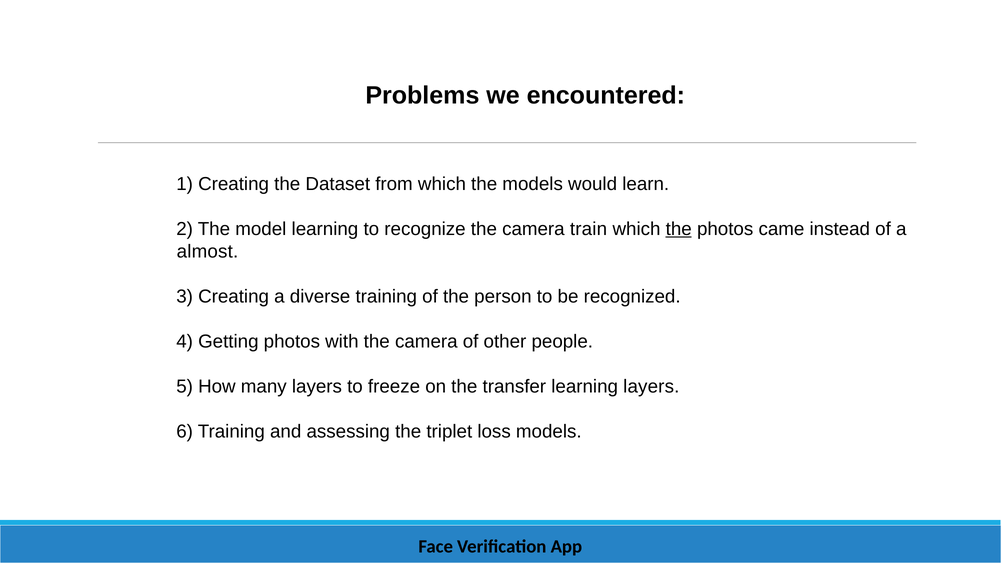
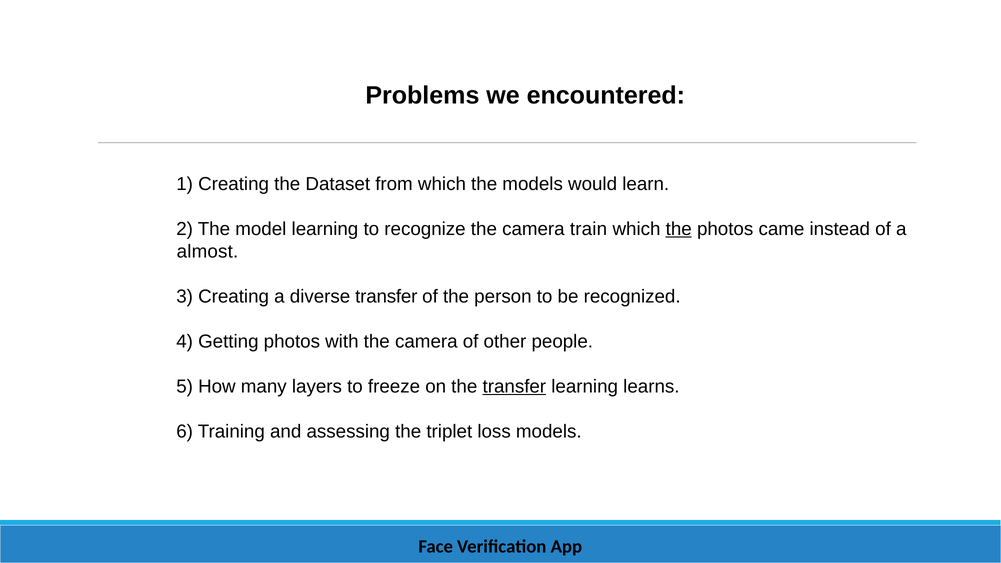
diverse training: training -> transfer (386, 296)
transfer underline: none -> present (514, 387)
learning layers: layers -> learns (651, 387)
